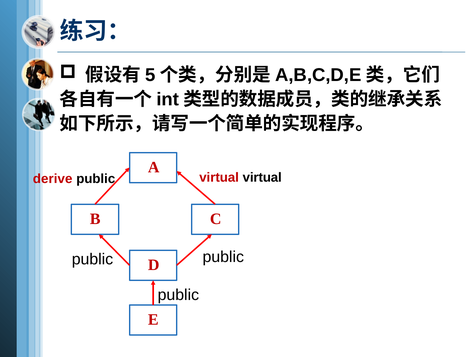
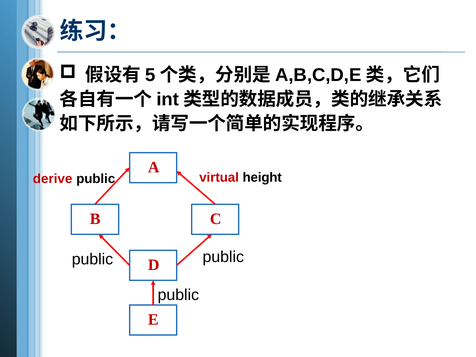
virtual virtual: virtual -> height (262, 178)
